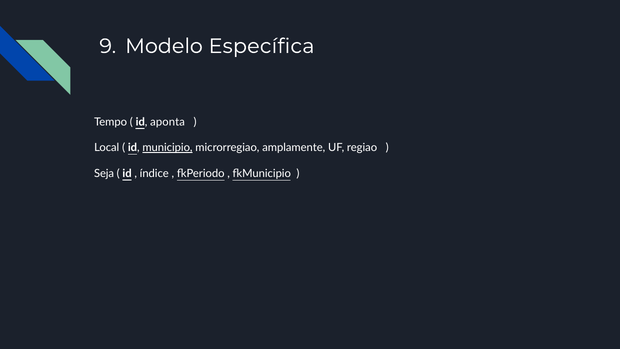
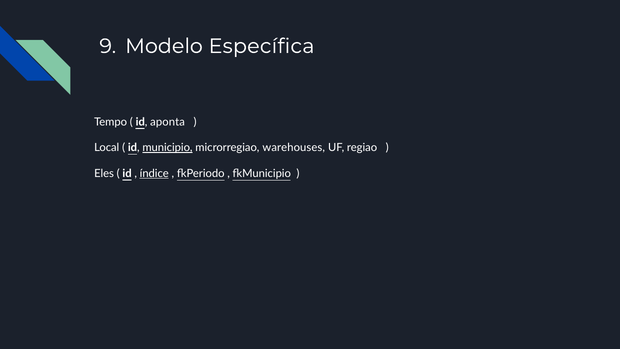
amplamente: amplamente -> warehouses (294, 148)
Seja: Seja -> Eles (104, 173)
índice underline: none -> present (154, 173)
